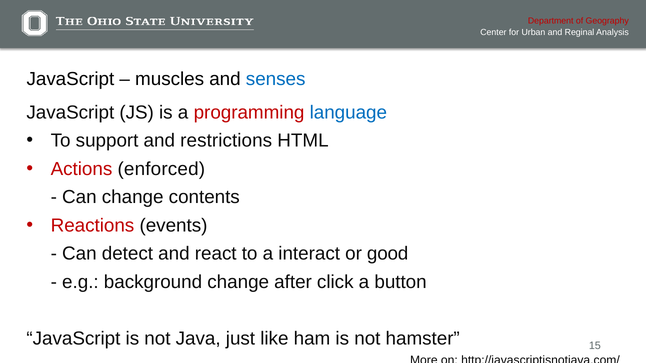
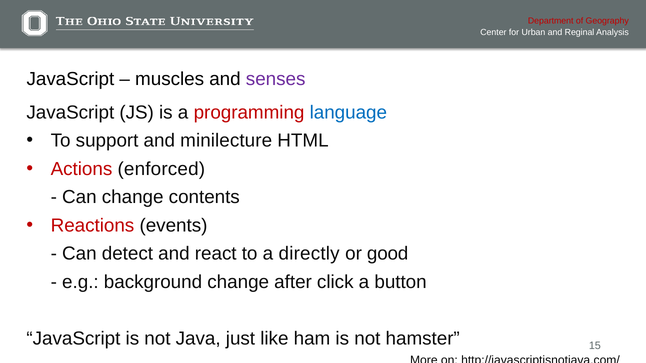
senses colour: blue -> purple (276, 79)
restrictions: restrictions -> minilecture (226, 141)
interact: interact -> directly (309, 254)
